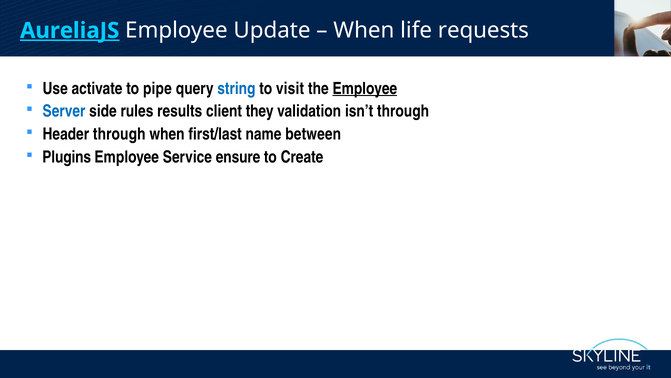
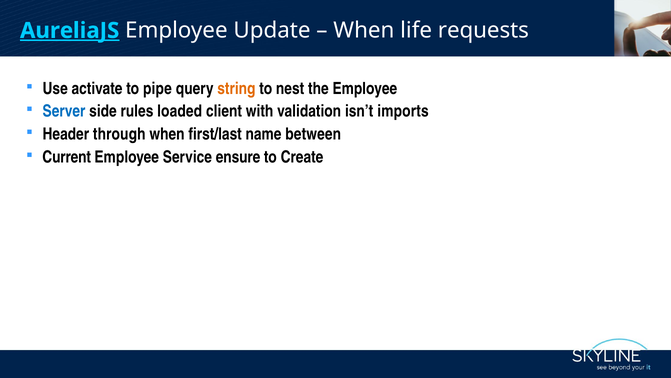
string colour: blue -> orange (236, 88)
visit: visit -> nest (290, 88)
Employee underline: present -> none (365, 88)
results: results -> loaded (180, 111)
they: they -> with (260, 111)
isn’t through: through -> imports (403, 111)
Plugins: Plugins -> Current (67, 157)
